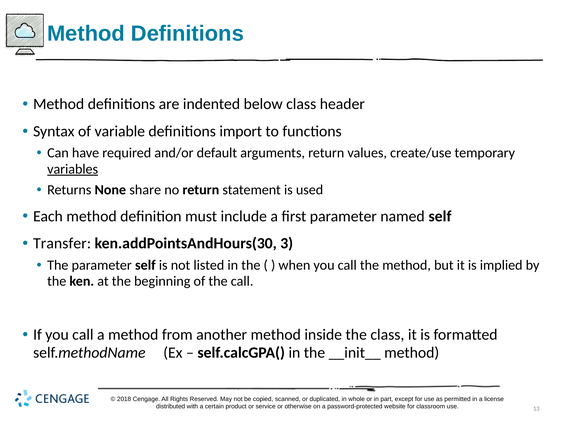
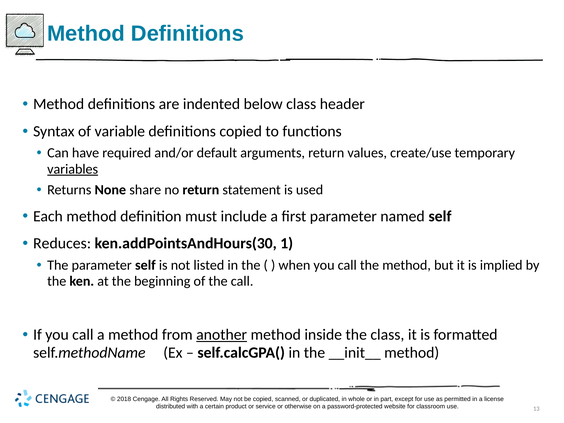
definitions import: import -> copied (241, 131)
Transfer: Transfer -> Reduces (62, 243)
3: 3 -> 1 (287, 243)
another underline: none -> present (222, 335)
